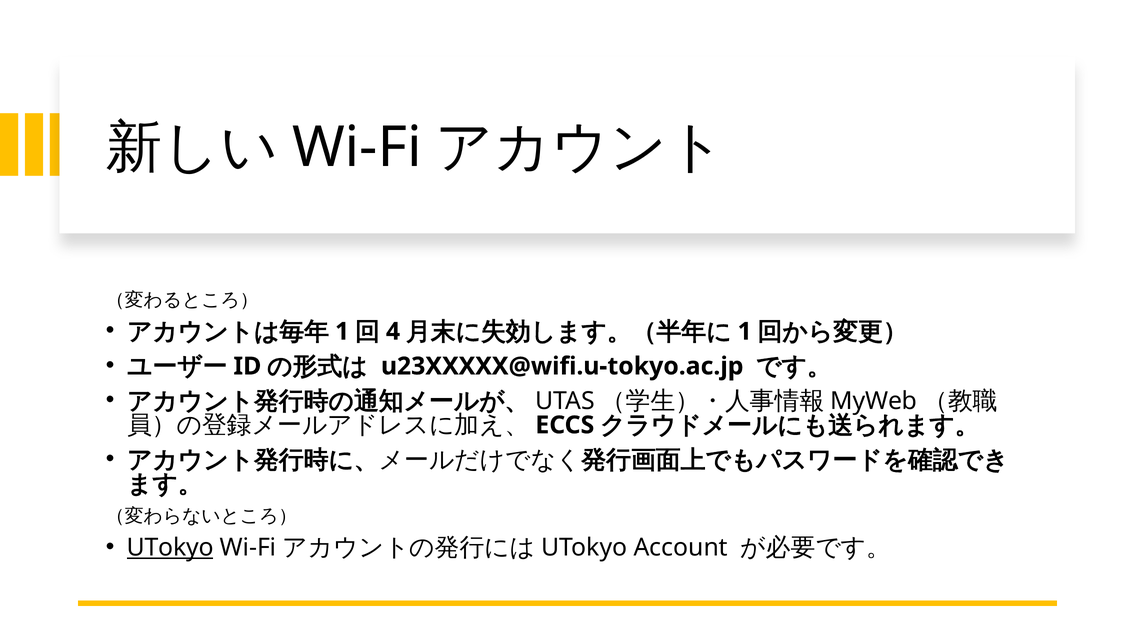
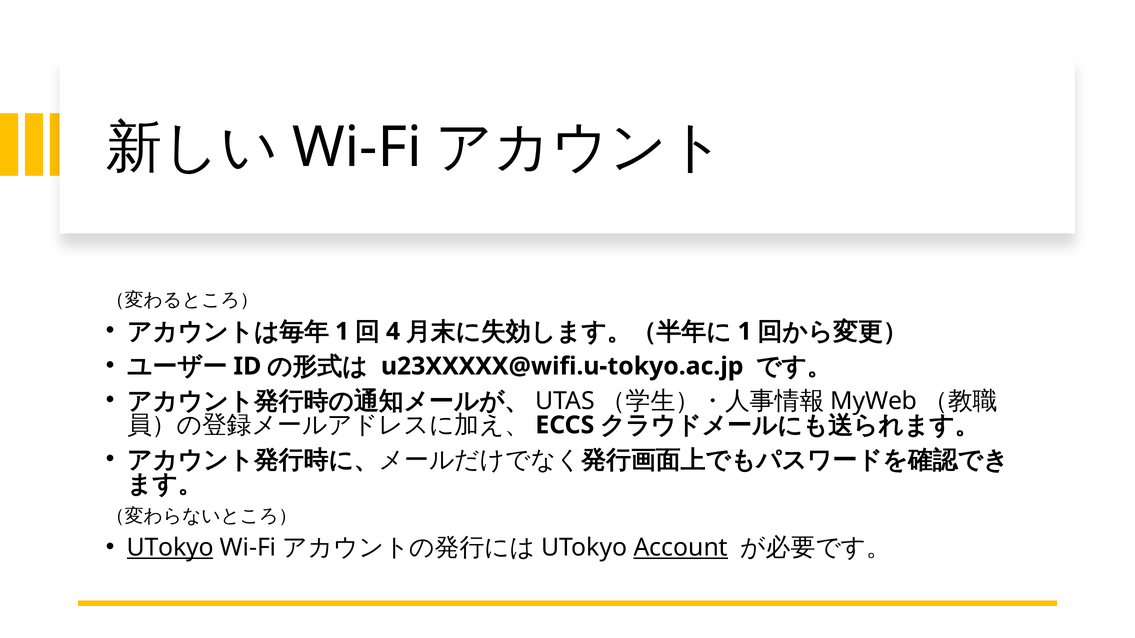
Account underline: none -> present (681, 548)
